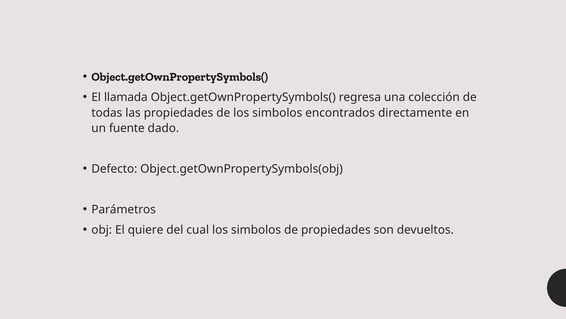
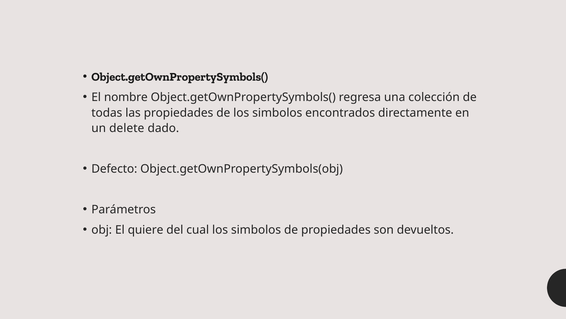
llamada: llamada -> nombre (126, 97)
fuente: fuente -> delete (127, 128)
